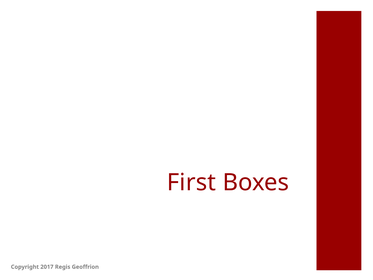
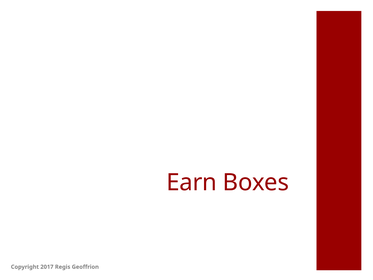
First: First -> Earn (192, 182)
